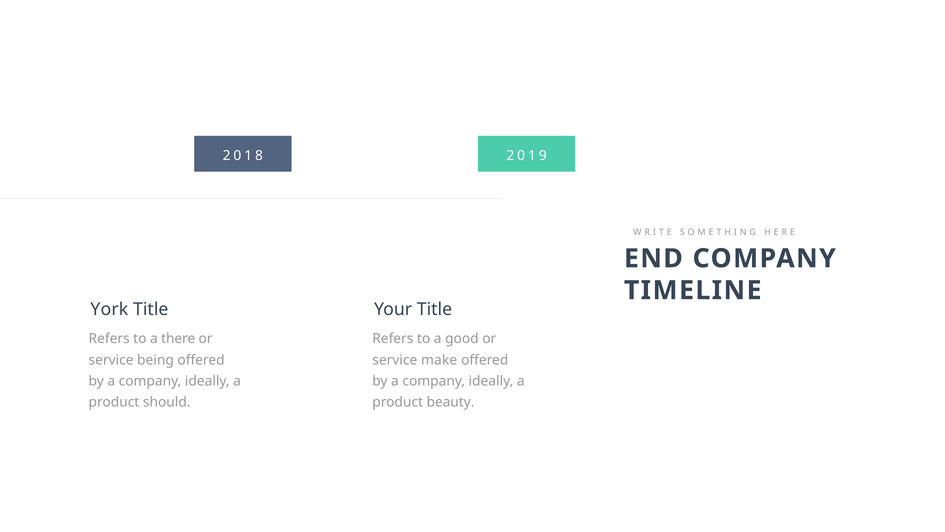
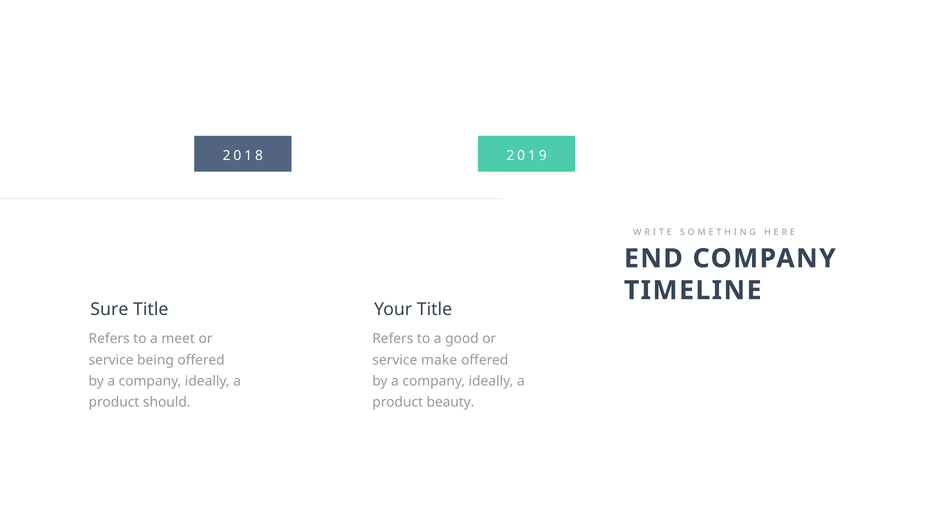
York: York -> Sure (109, 309)
there: there -> meet (178, 339)
